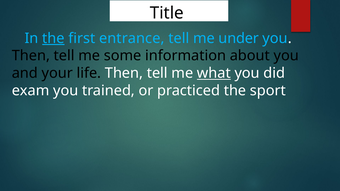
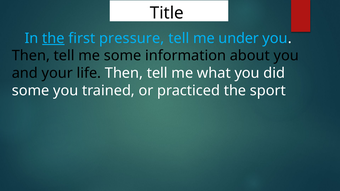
entrance: entrance -> pressure (132, 38)
what underline: present -> none (214, 73)
exam: exam -> some (31, 91)
